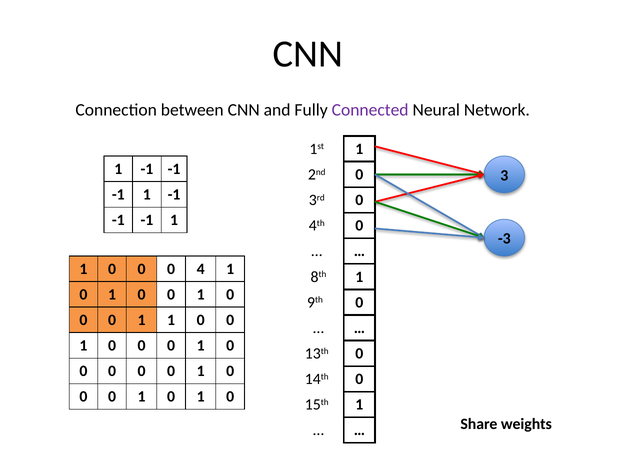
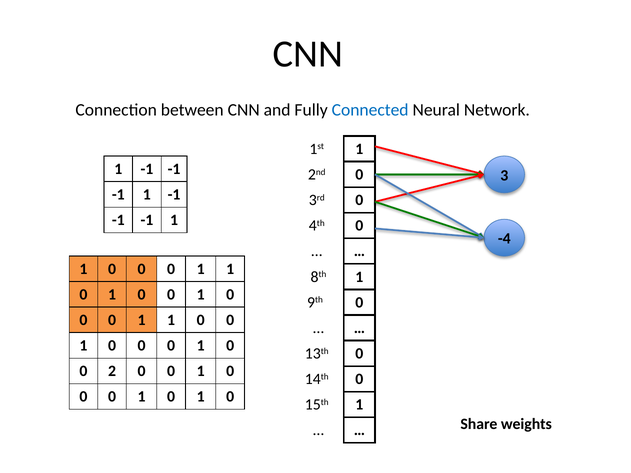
Connected colour: purple -> blue (370, 110)
-3: -3 -> -4 (504, 239)
4: 4 -> 1 (201, 269)
0: 0 -> 2 (112, 371)
